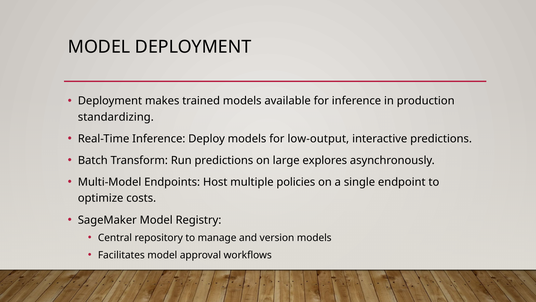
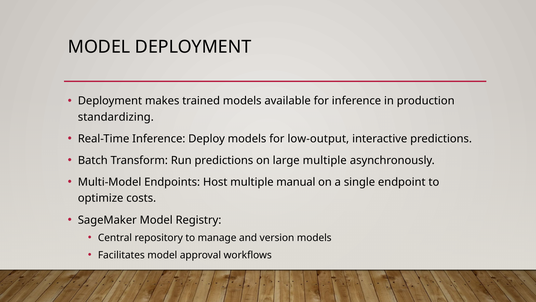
large explores: explores -> multiple (325, 160)
policies: policies -> manual (296, 182)
